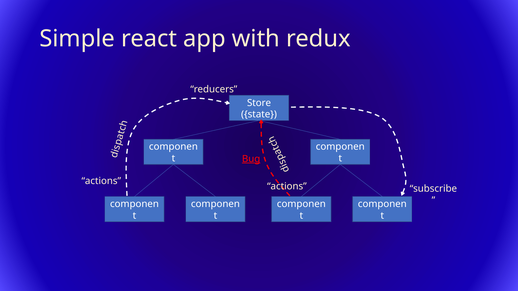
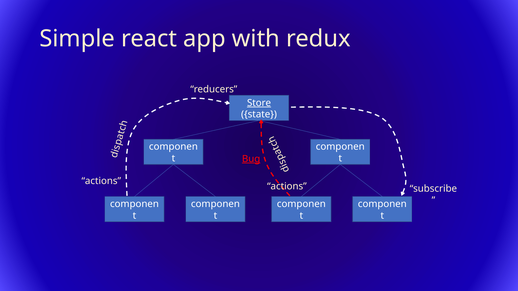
Store underline: none -> present (259, 103)
